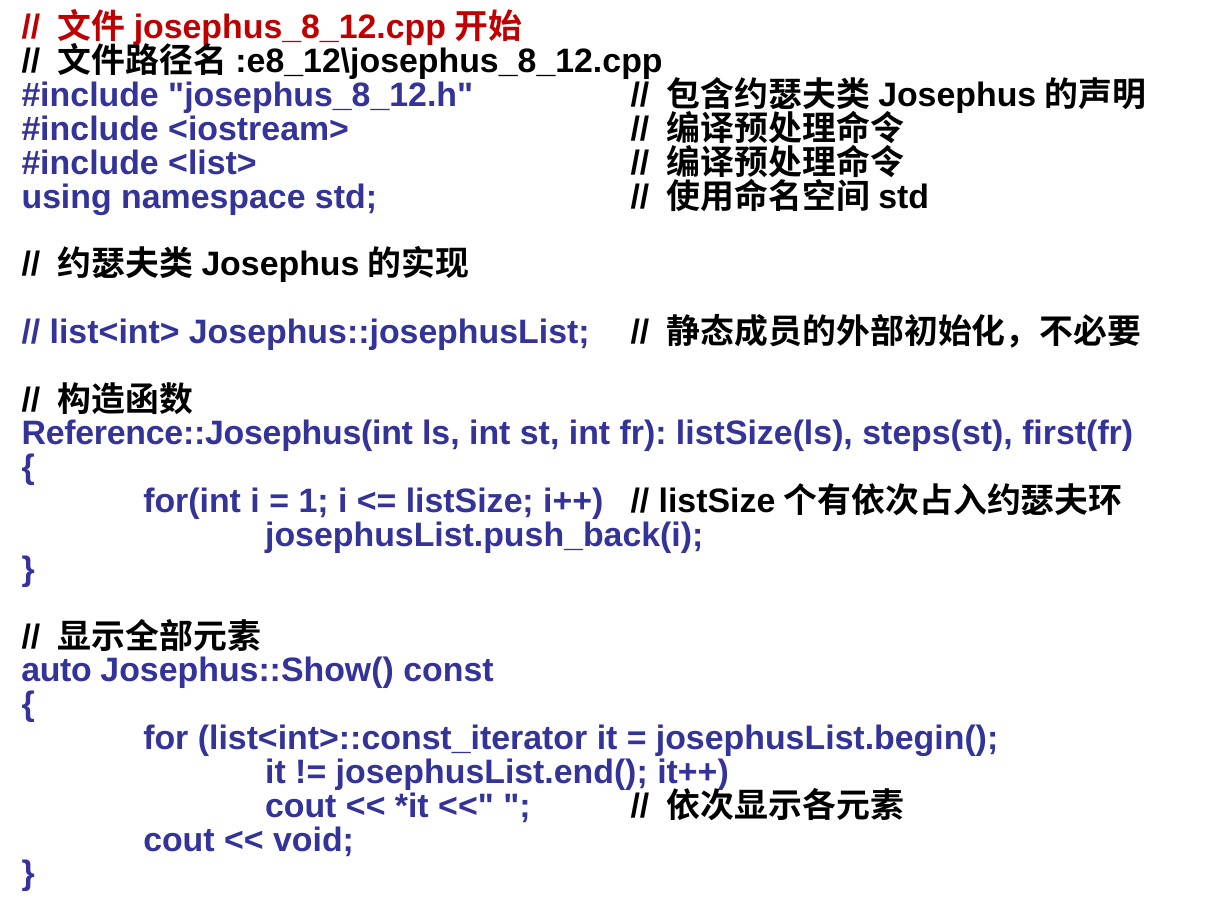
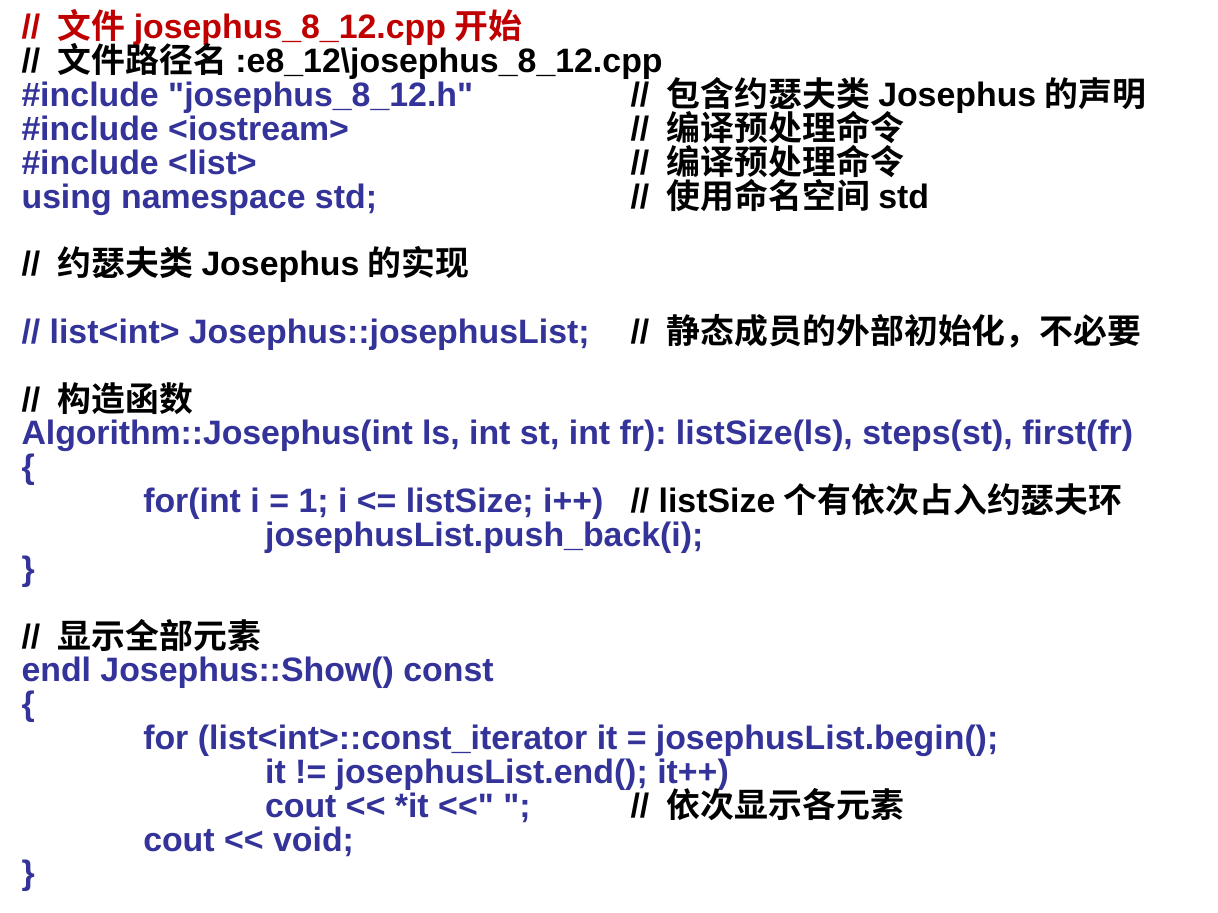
Reference::Josephus(int: Reference::Josephus(int -> Algorithm::Josephus(int (217, 434)
auto: auto -> endl (56, 671)
